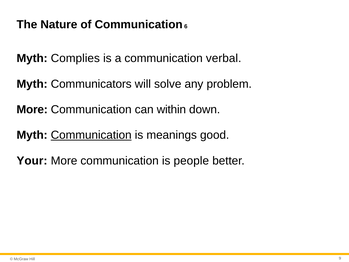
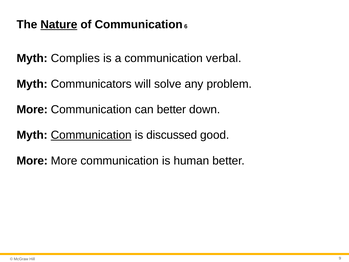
Nature underline: none -> present (59, 25)
can within: within -> better (171, 109)
meanings: meanings -> discussed (172, 135)
Your: Your -> More (32, 161)
people: people -> human (191, 161)
